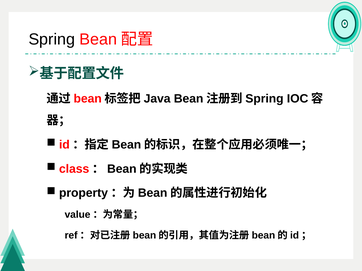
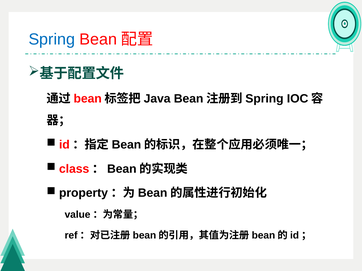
Spring colour: black -> blue (52, 40)
